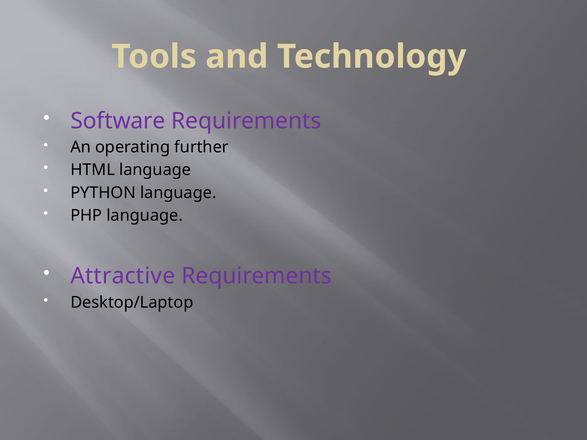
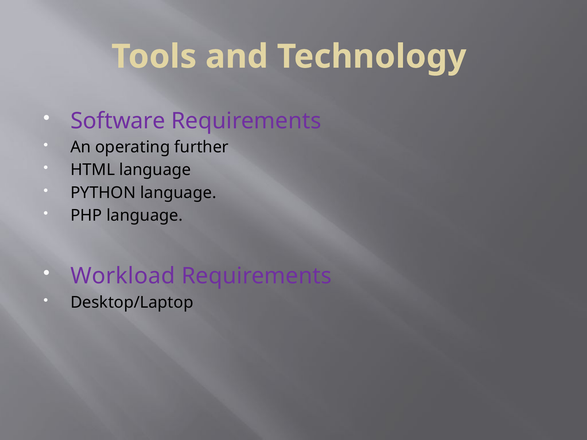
Attractive: Attractive -> Workload (123, 276)
